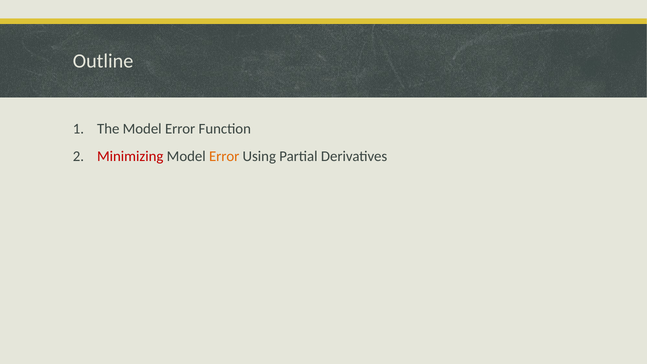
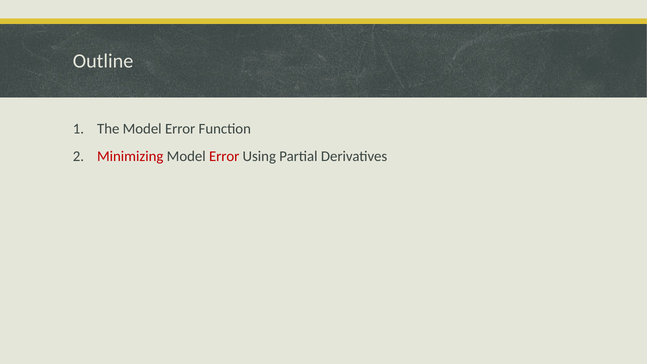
Error colour: orange -> red (224, 156)
